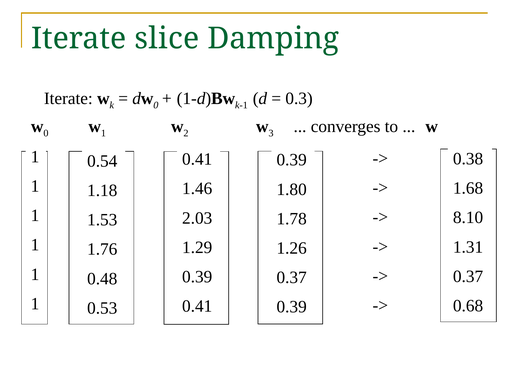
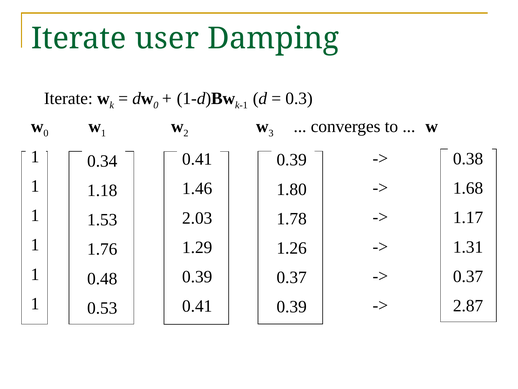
slice: slice -> user (167, 39)
0.54: 0.54 -> 0.34 (102, 161)
8.10: 8.10 -> 1.17 (468, 217)
0.68: 0.68 -> 2.87 (468, 305)
